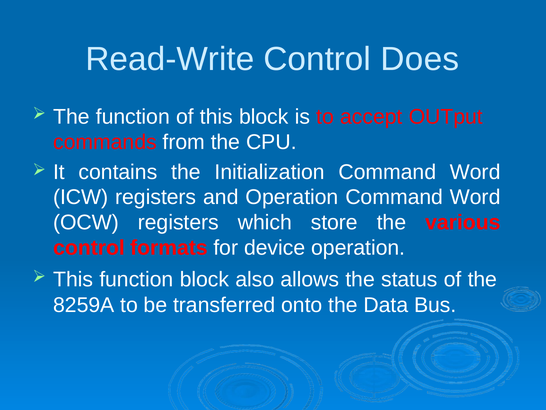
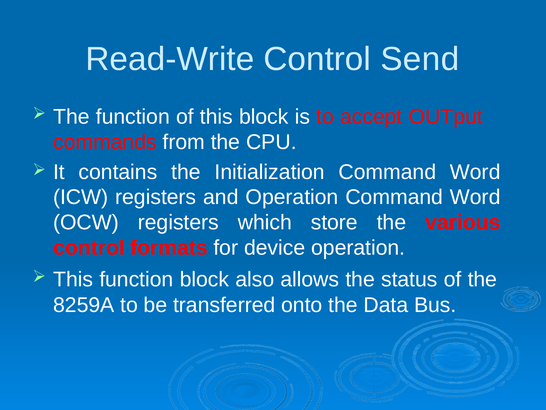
Does: Does -> Send (420, 59)
